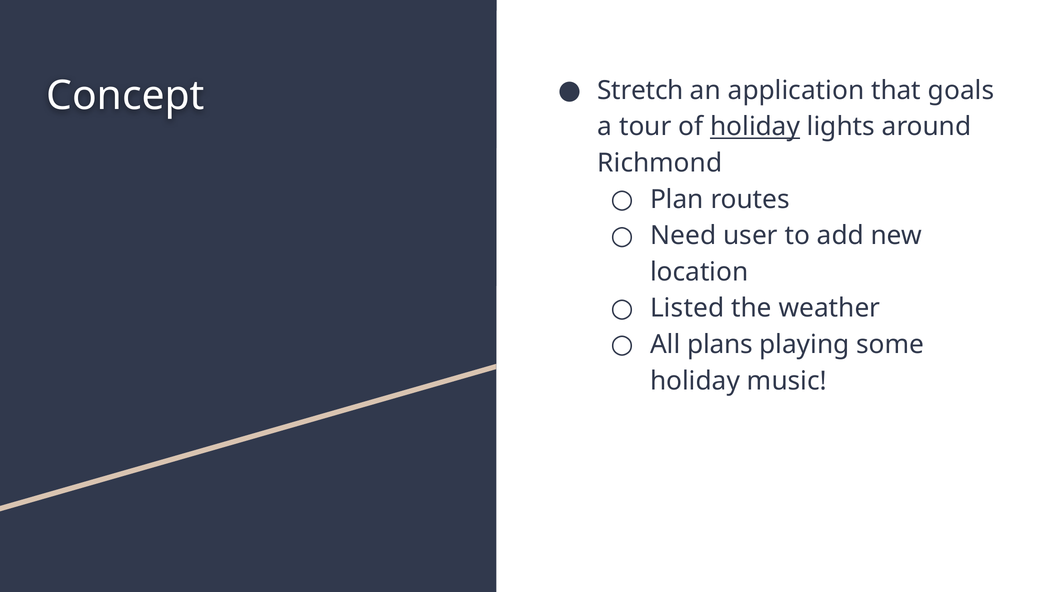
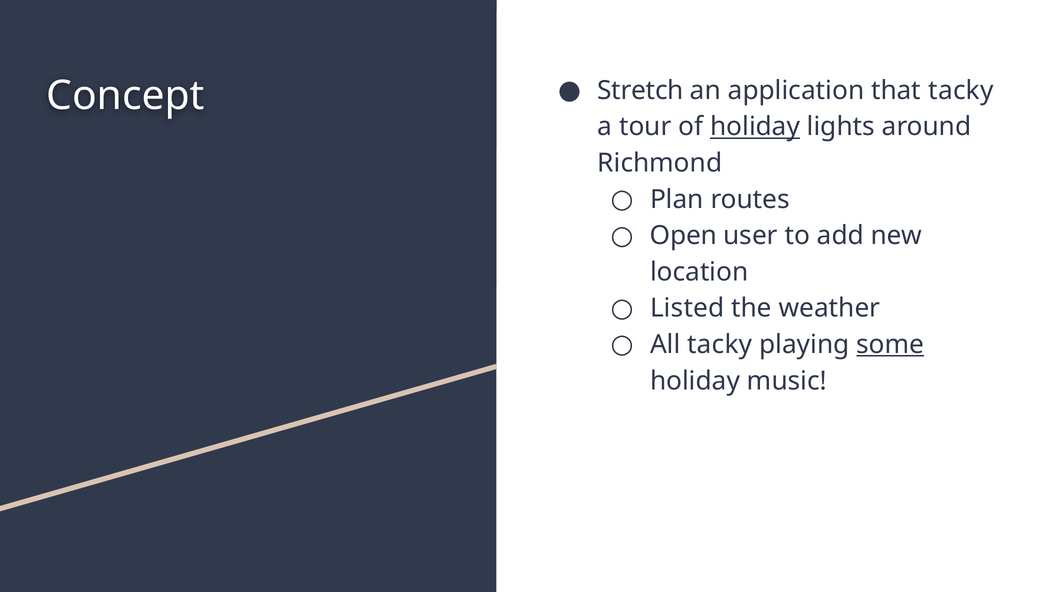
that goals: goals -> tacky (961, 90)
Need: Need -> Open (683, 236)
All plans: plans -> tacky (720, 344)
some underline: none -> present (890, 344)
